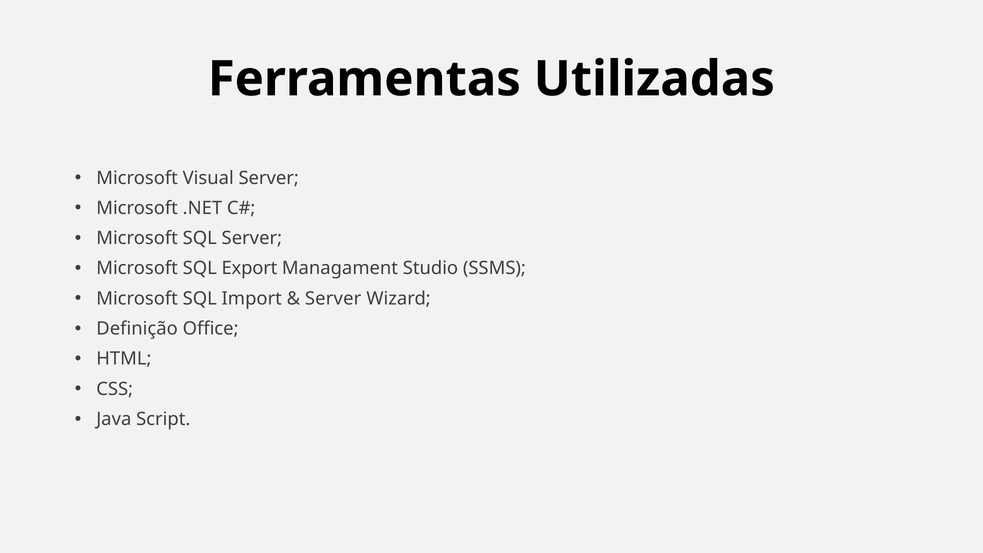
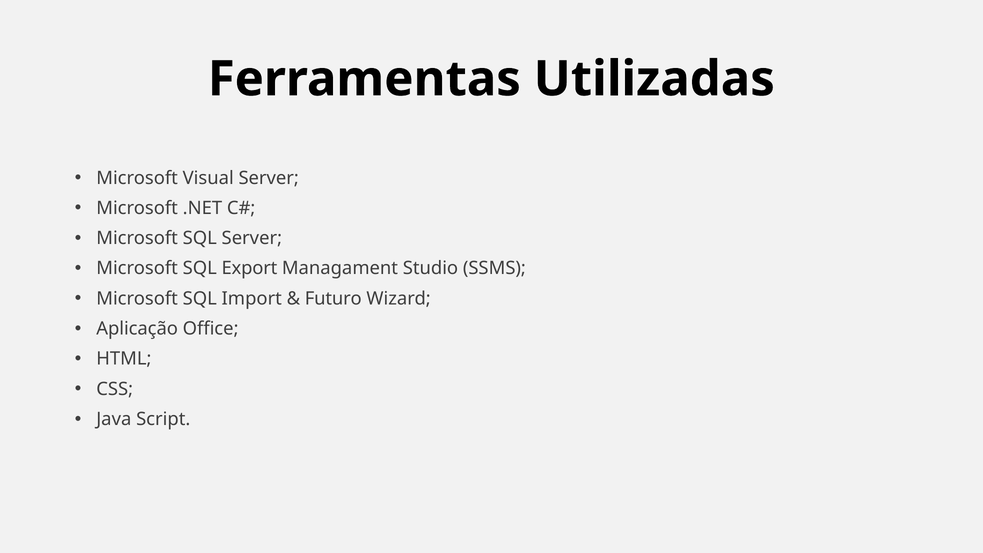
Server: Server -> Futuro (333, 299)
Definição: Definição -> Aplicação (137, 329)
